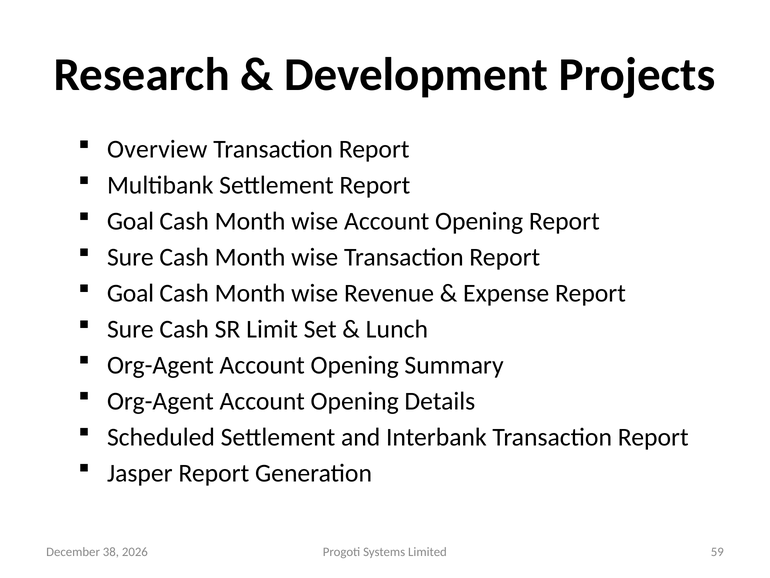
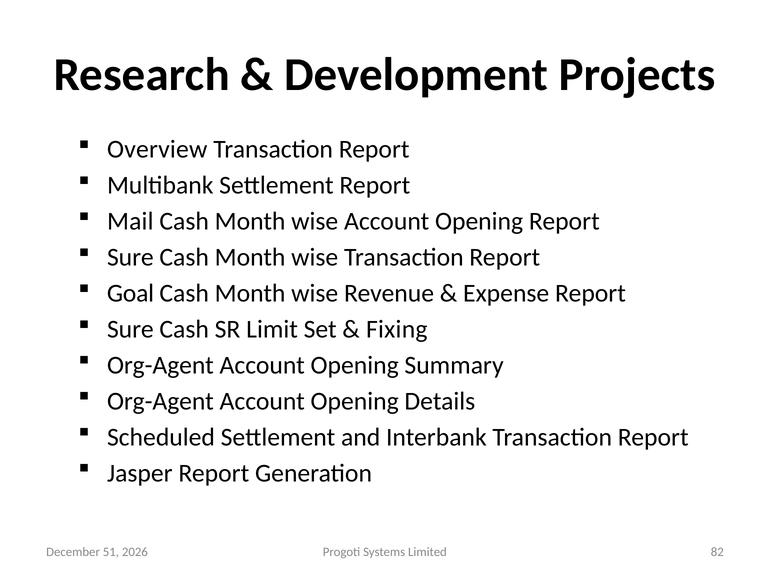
Goal: Goal -> Mail (130, 221)
Lunch: Lunch -> Fixing (397, 329)
38: 38 -> 51 (111, 551)
59: 59 -> 82 (717, 551)
